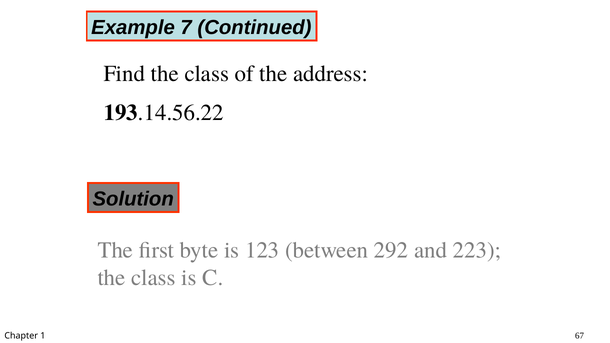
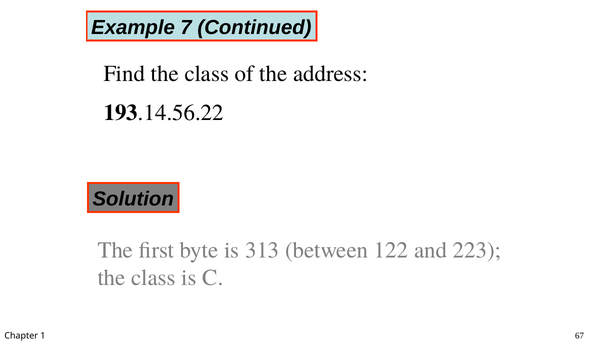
123: 123 -> 313 (262, 250)
292: 292 -> 122 (391, 250)
